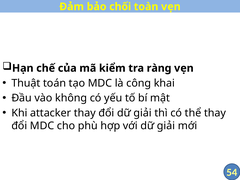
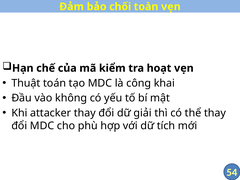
ràng: ràng -> hoạt (159, 68)
với dữ giải: giải -> tích (166, 126)
